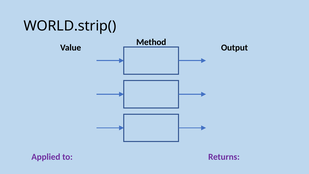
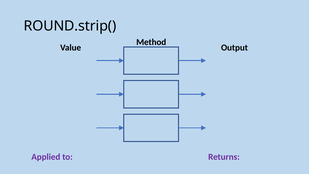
WORLD.strip(: WORLD.strip( -> ROUND.strip( (70, 26)
